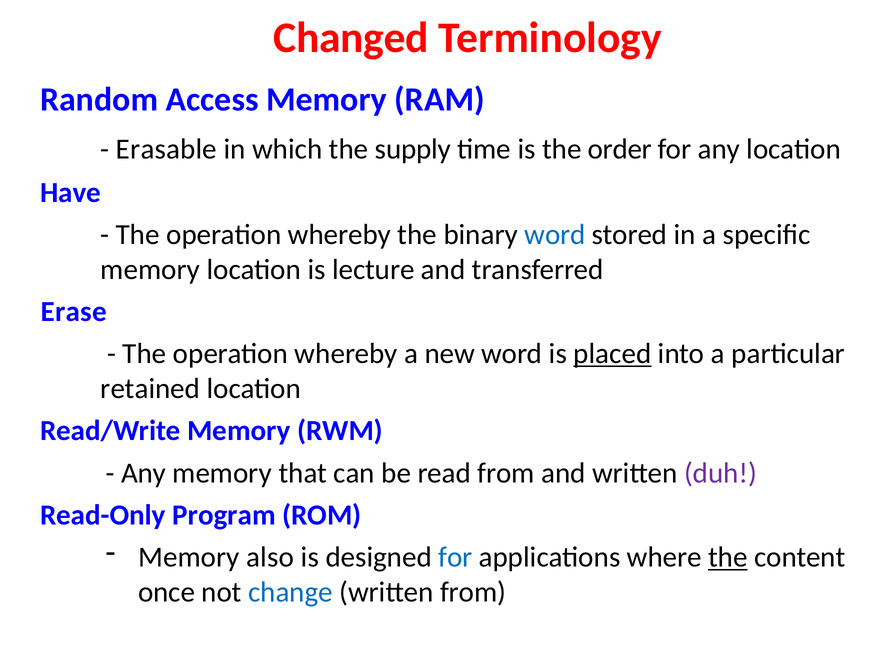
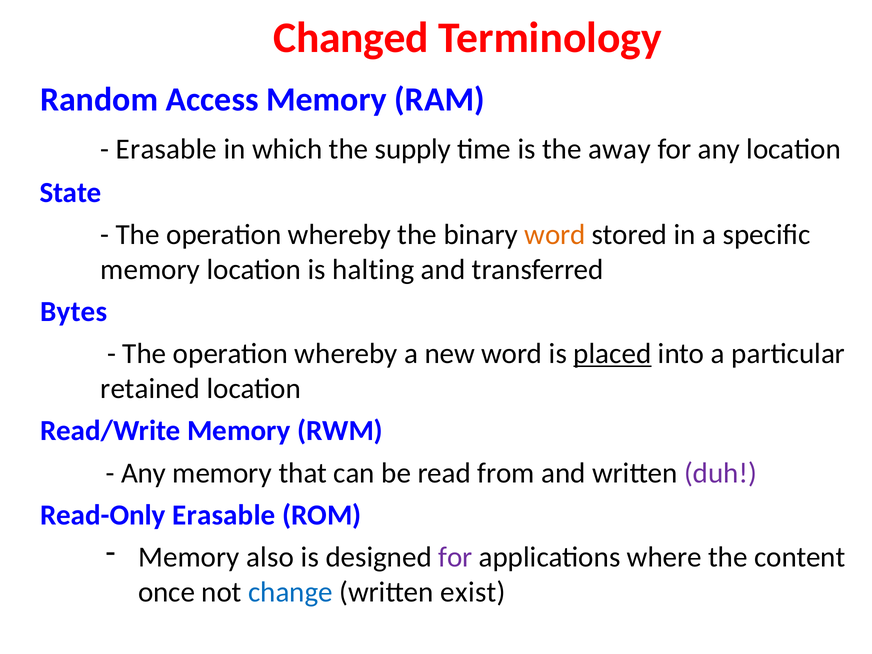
order: order -> away (619, 149)
Have: Have -> State (71, 192)
word colour: blue -> orange (555, 235)
lecture: lecture -> halting (373, 269)
Erase: Erase -> Bytes (74, 312)
Read-Only Program: Program -> Erasable (224, 515)
for colour: blue -> purple (455, 557)
the underline: present -> none (728, 557)
written from: from -> exist (473, 592)
